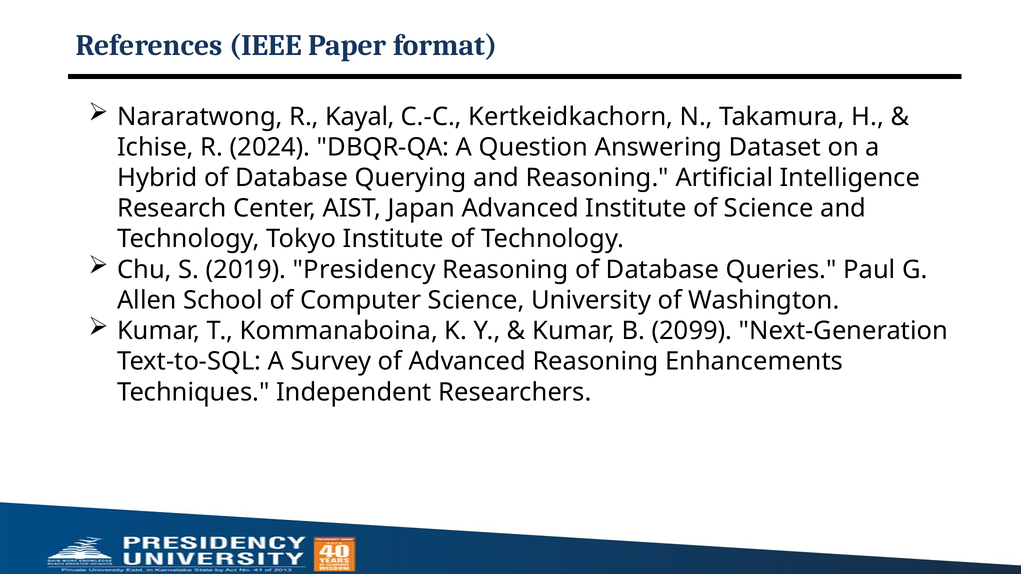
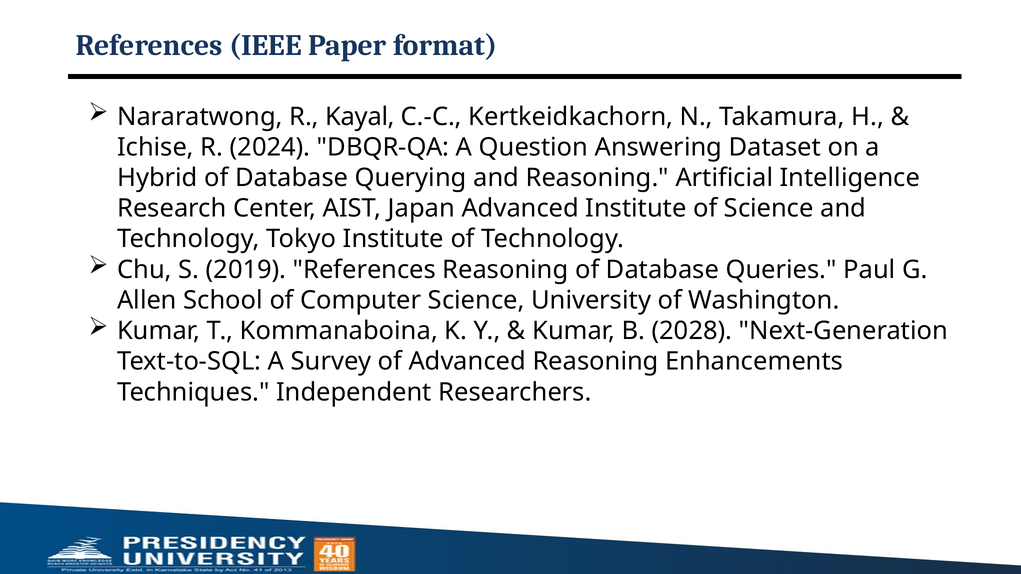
2019 Presidency: Presidency -> References (364, 270)
2099: 2099 -> 2028 (692, 331)
